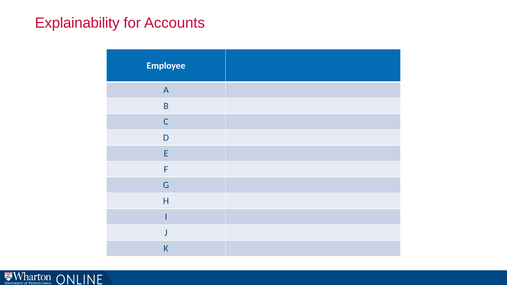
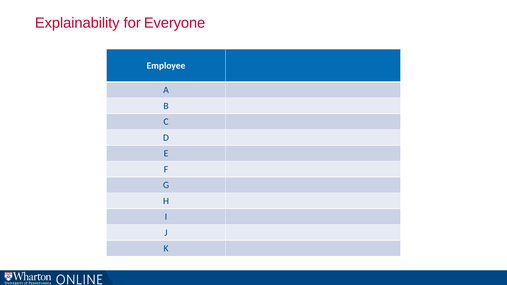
Accounts: Accounts -> Everyone (175, 23)
